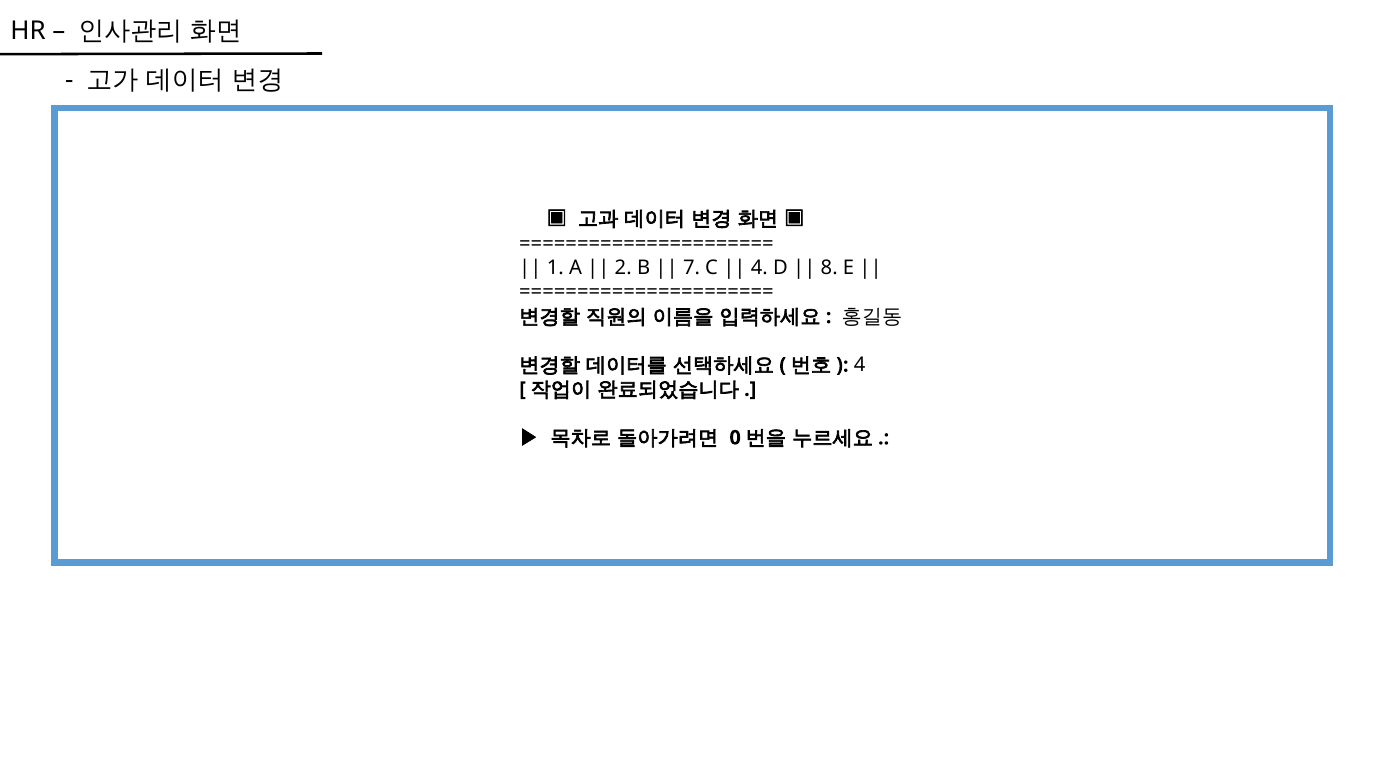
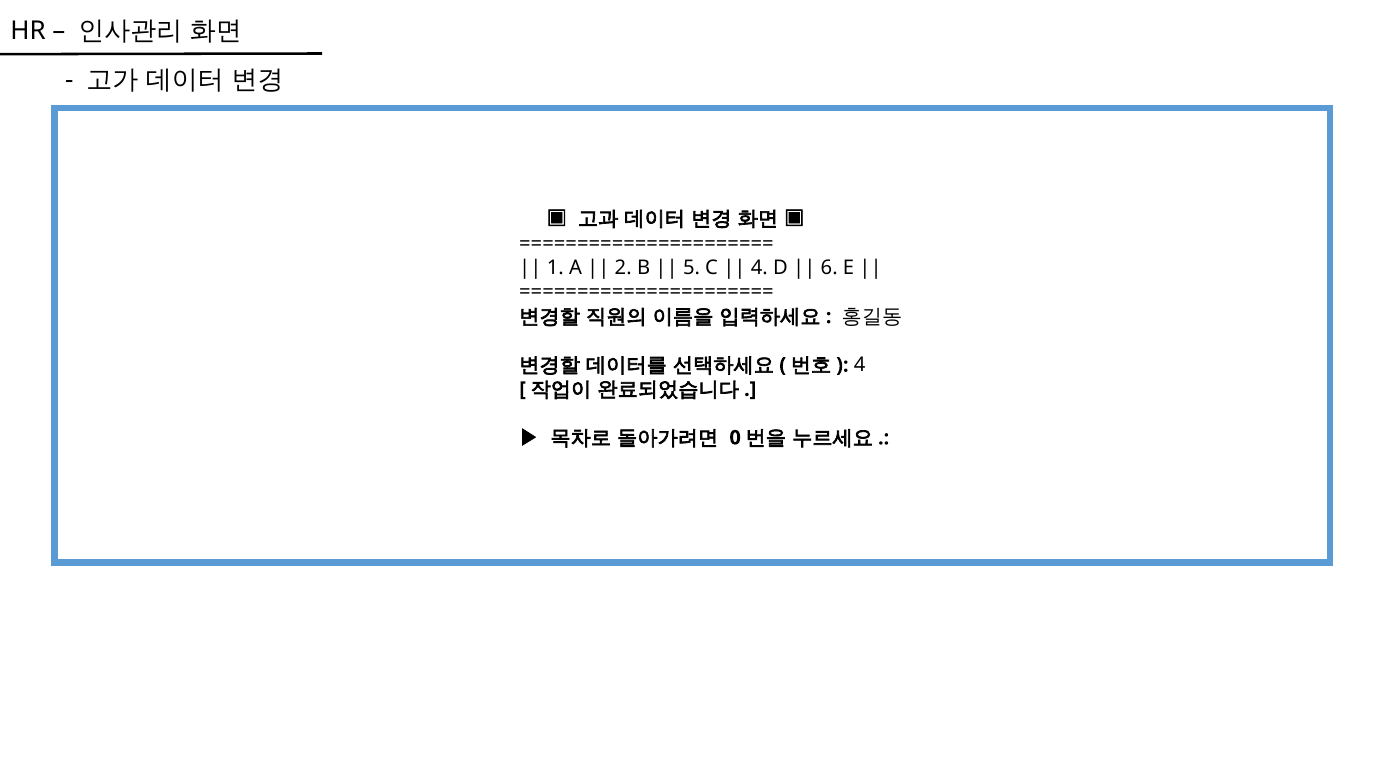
7: 7 -> 5 (692, 268)
8: 8 -> 6 (829, 268)
